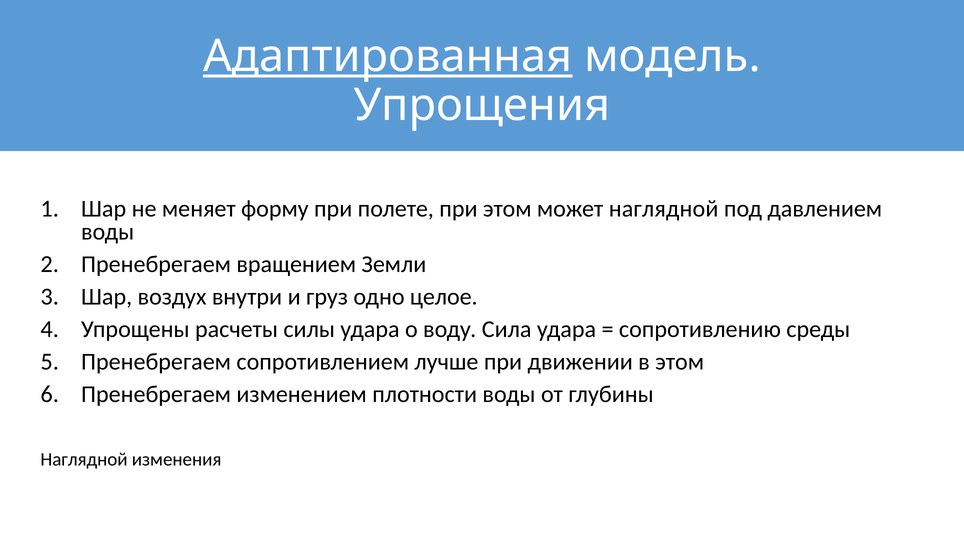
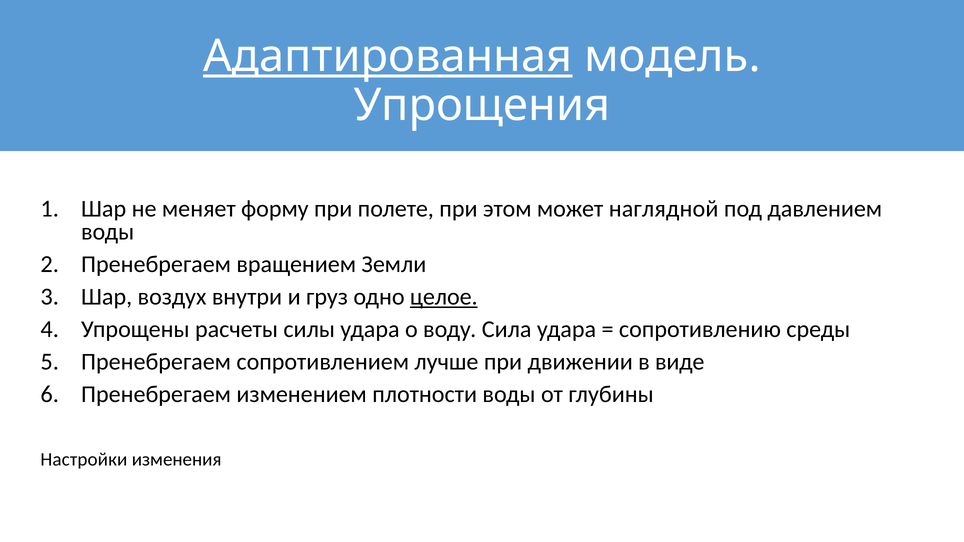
целое underline: none -> present (444, 297)
в этом: этом -> виде (680, 362)
Наглядной: Наглядной -> Настройки (84, 460)
